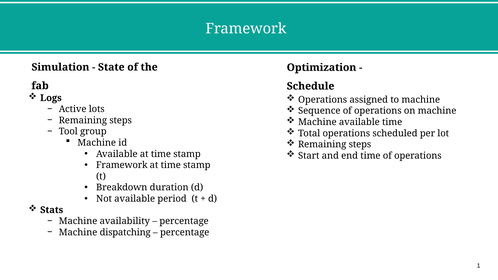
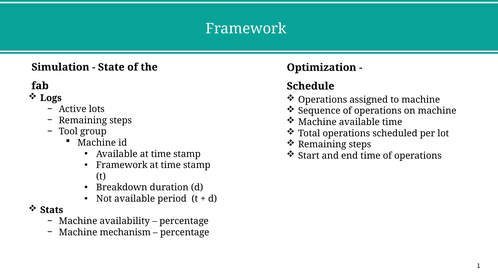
dispatching: dispatching -> mechanism (125, 232)
